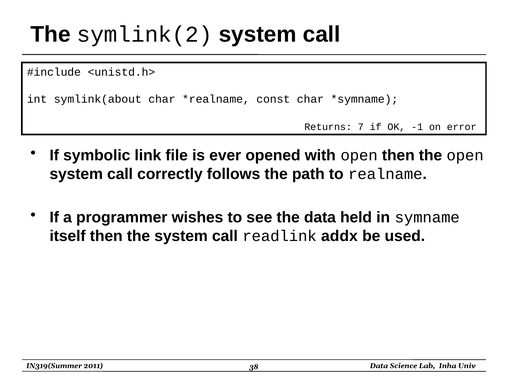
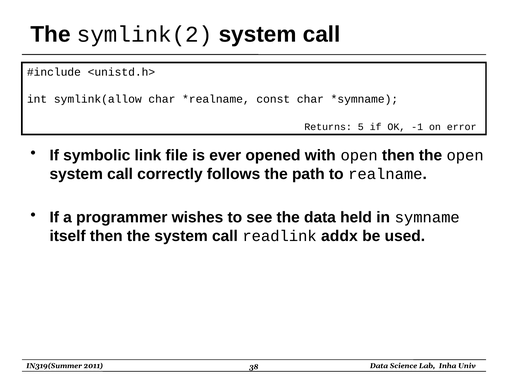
symlink(about: symlink(about -> symlink(allow (98, 99)
7: 7 -> 5 (361, 127)
